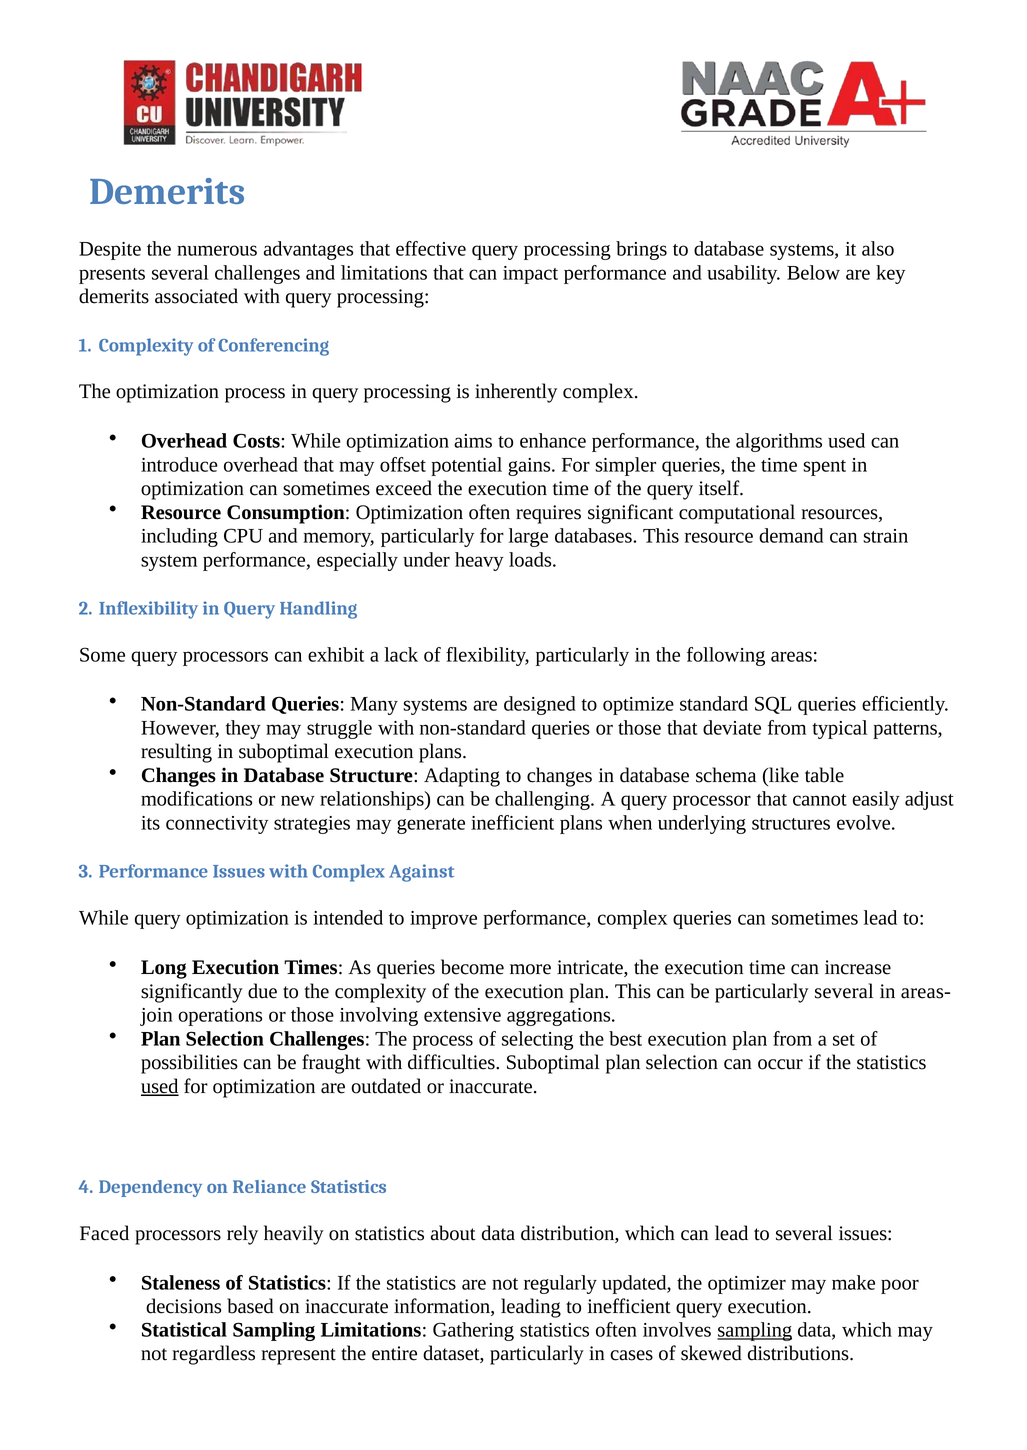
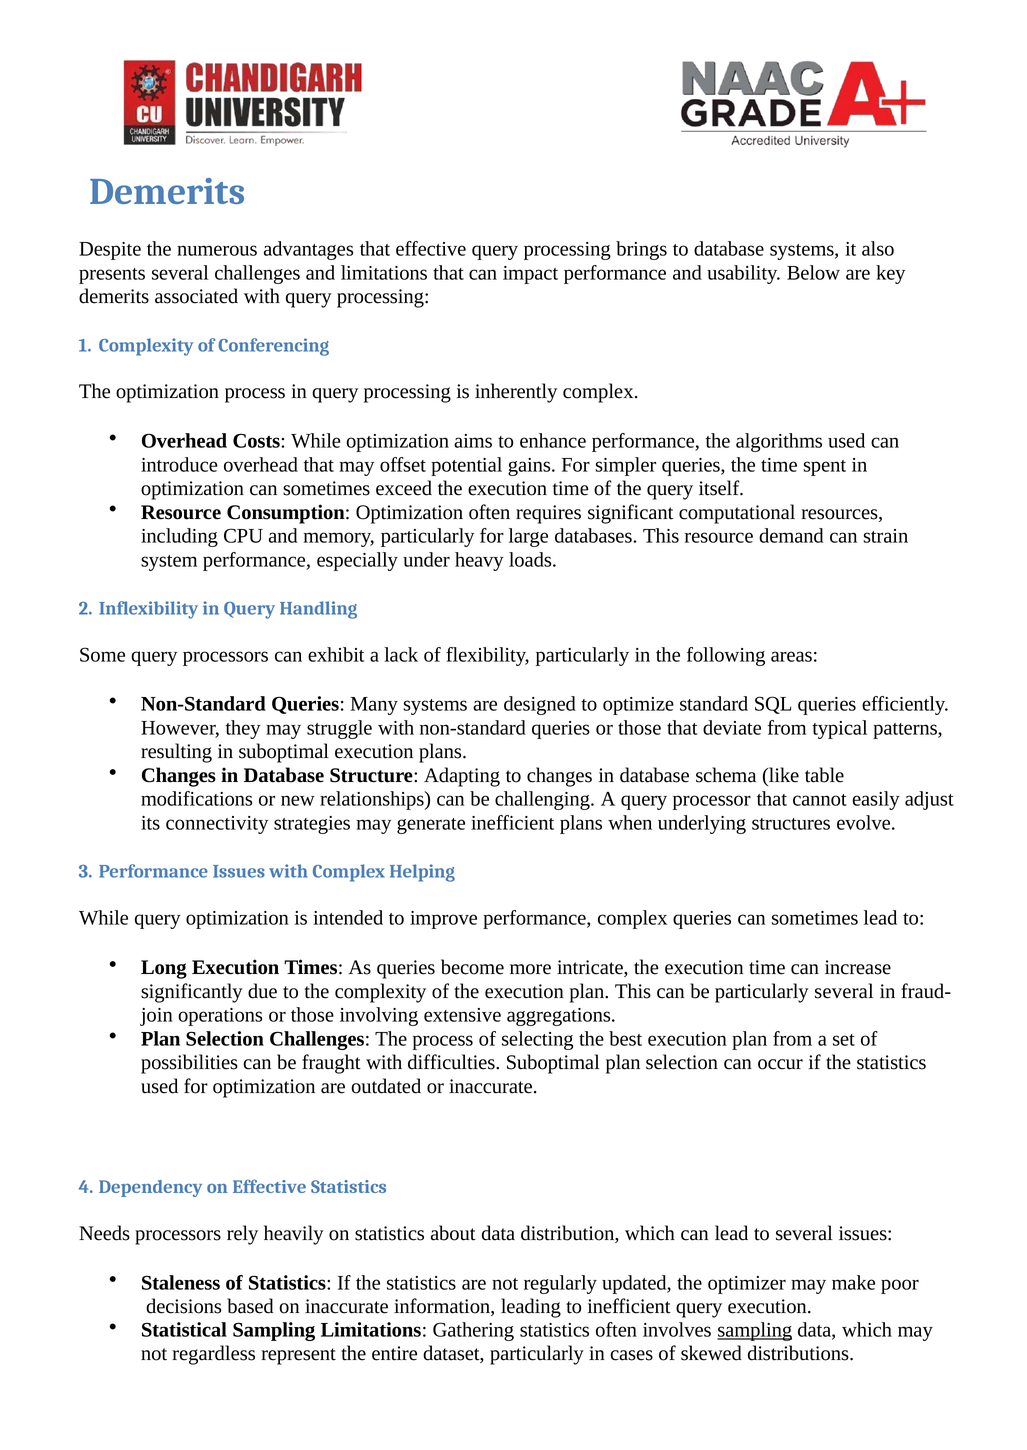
Against: Against -> Helping (422, 872)
areas-: areas- -> fraud- (926, 992)
used underline: present -> none (160, 1087)
on Reliance: Reliance -> Effective (269, 1187)
Faced: Faced -> Needs (104, 1233)
